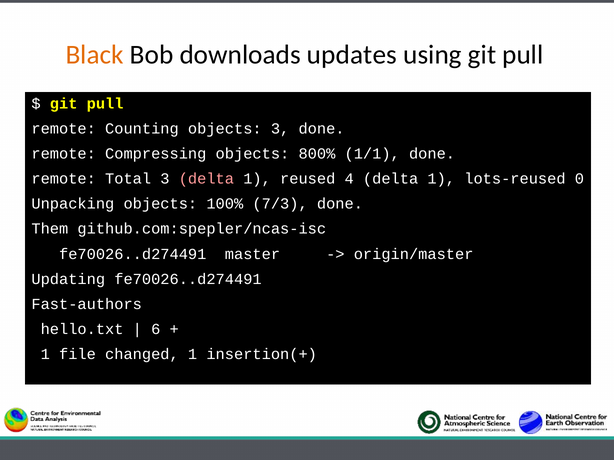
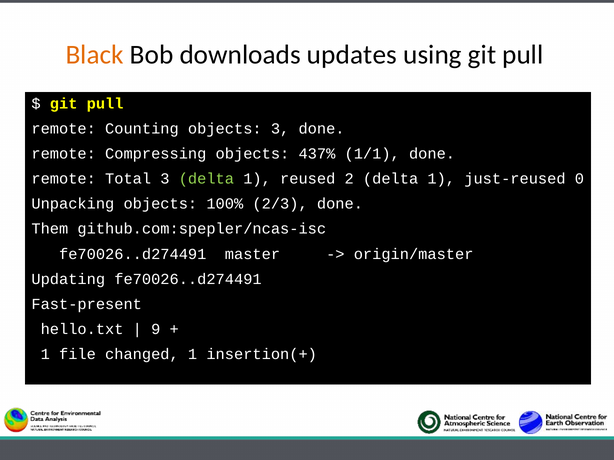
800%: 800% -> 437% (317, 154)
delta colour: pink -> light green (206, 179)
4: 4 -> 2 (349, 179)
lots-reused: lots-reused -> just-reused (515, 179)
7/3: 7/3 -> 2/3 (280, 204)
Fast-authors: Fast-authors -> Fast-present (87, 304)
6: 6 -> 9 (156, 330)
